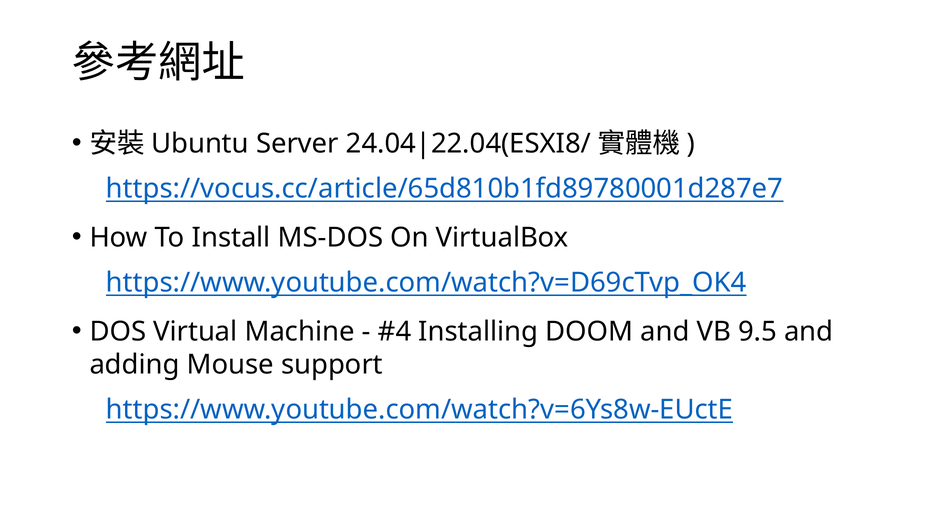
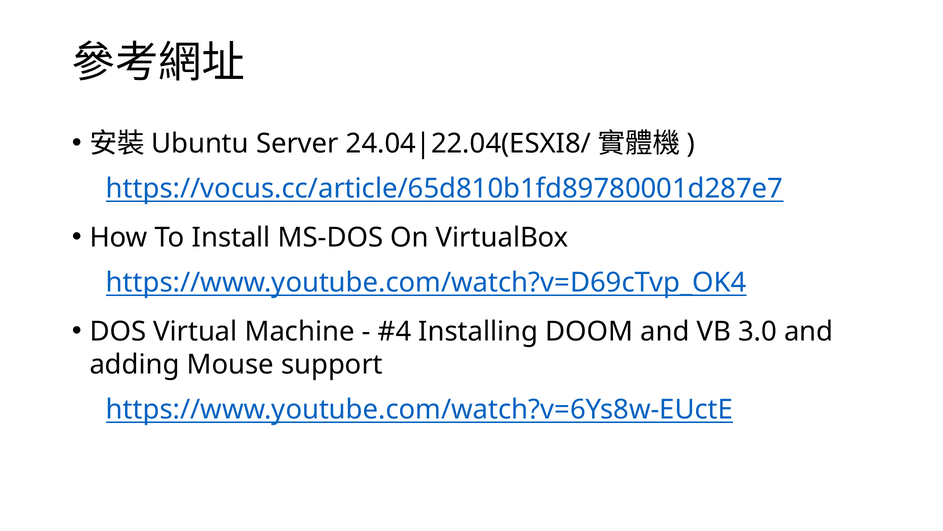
9.5: 9.5 -> 3.0 (758, 331)
